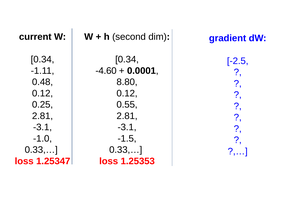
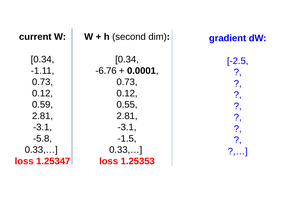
-4.60: -4.60 -> -6.76 (106, 71)
0.48: 0.48 -> 0.73 (43, 82)
8.80: 8.80 -> 0.73 (127, 82)
0.25: 0.25 -> 0.59 (43, 105)
-1.0: -1.0 -> -5.8 (43, 139)
